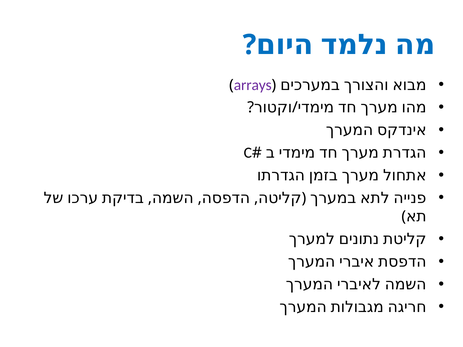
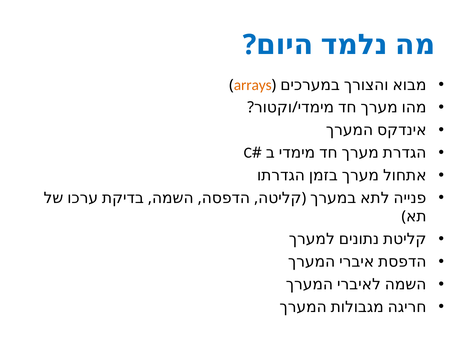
arrays colour: purple -> orange (253, 85)
